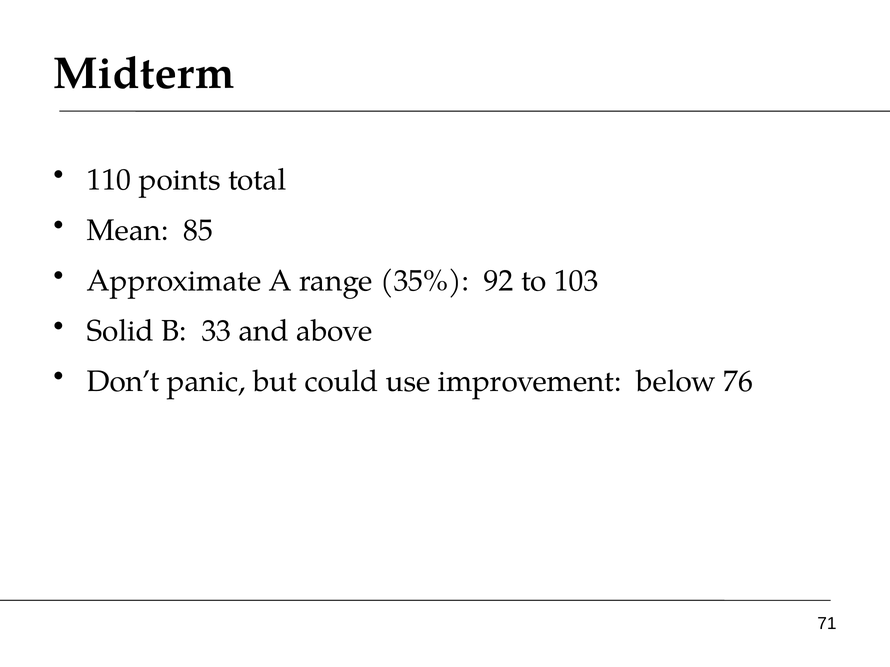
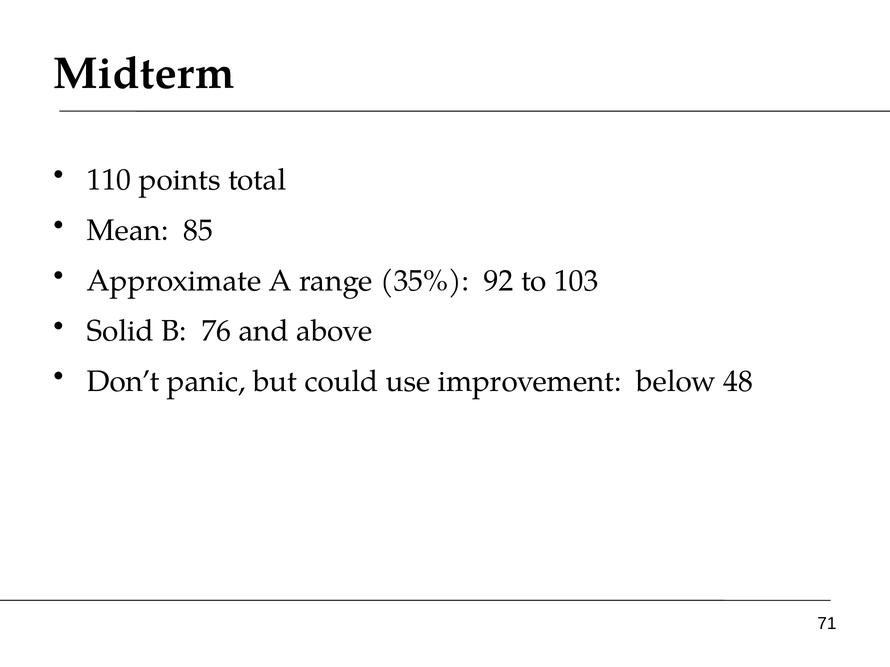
33: 33 -> 76 (216, 331)
76: 76 -> 48 (738, 382)
